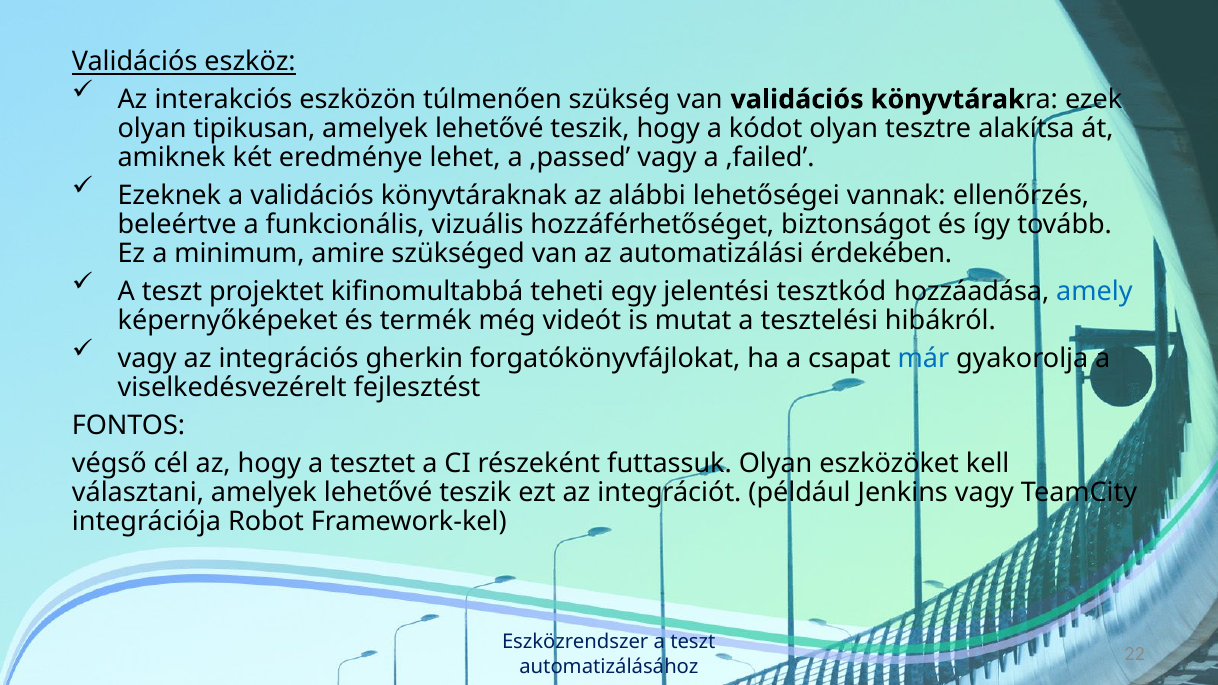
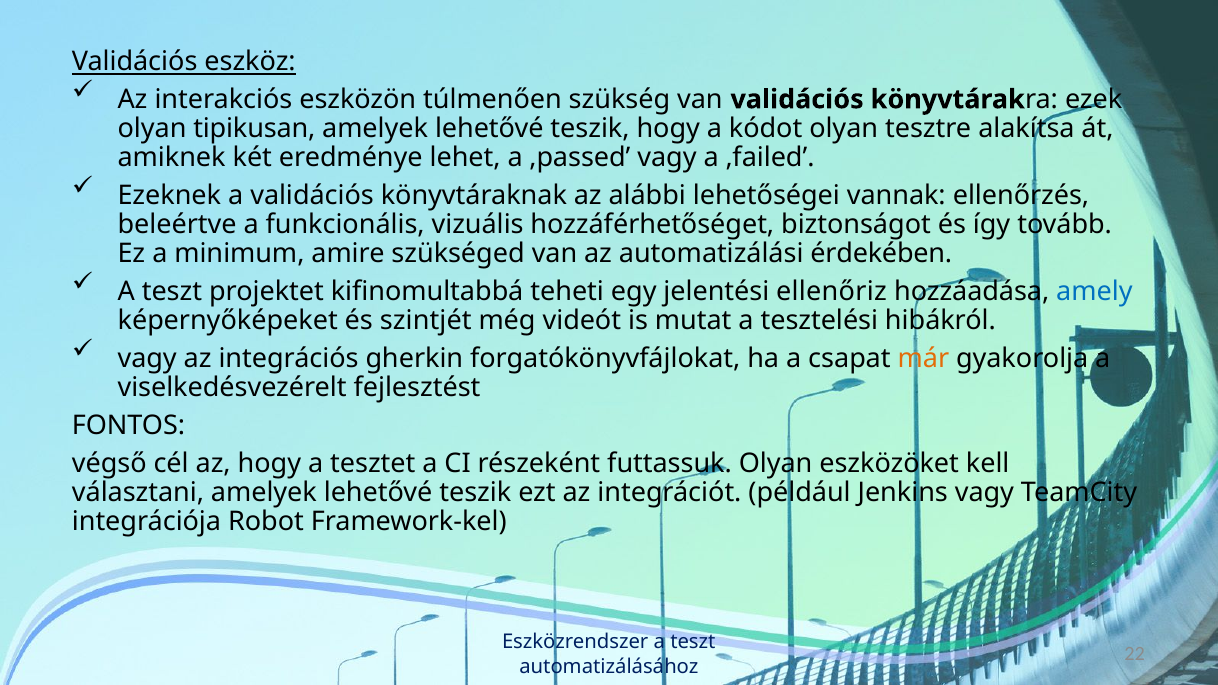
tesztkód: tesztkód -> ellenőriz (831, 292)
termék: termék -> szintjét (426, 321)
már colour: blue -> orange (923, 359)
